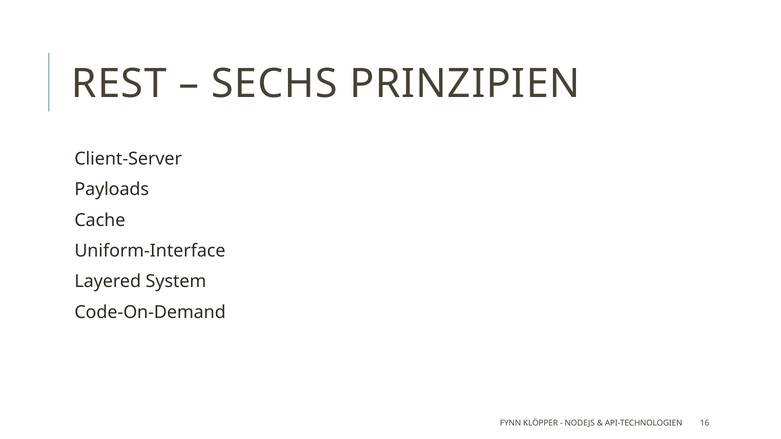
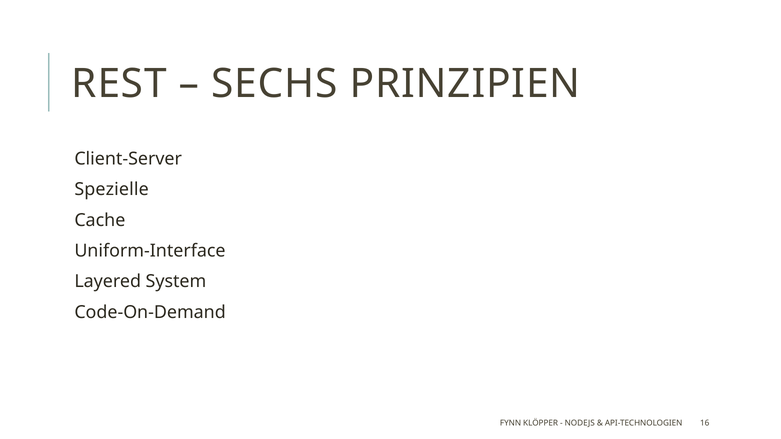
Payloads: Payloads -> Spezielle (112, 190)
